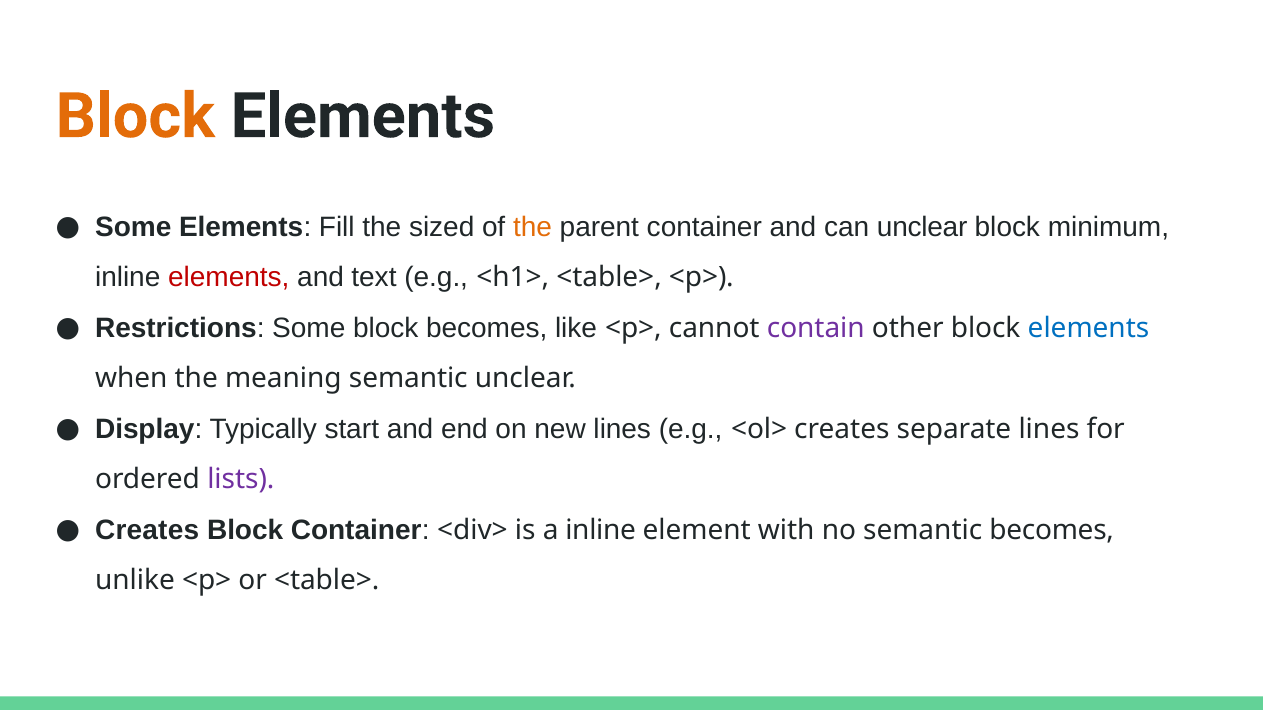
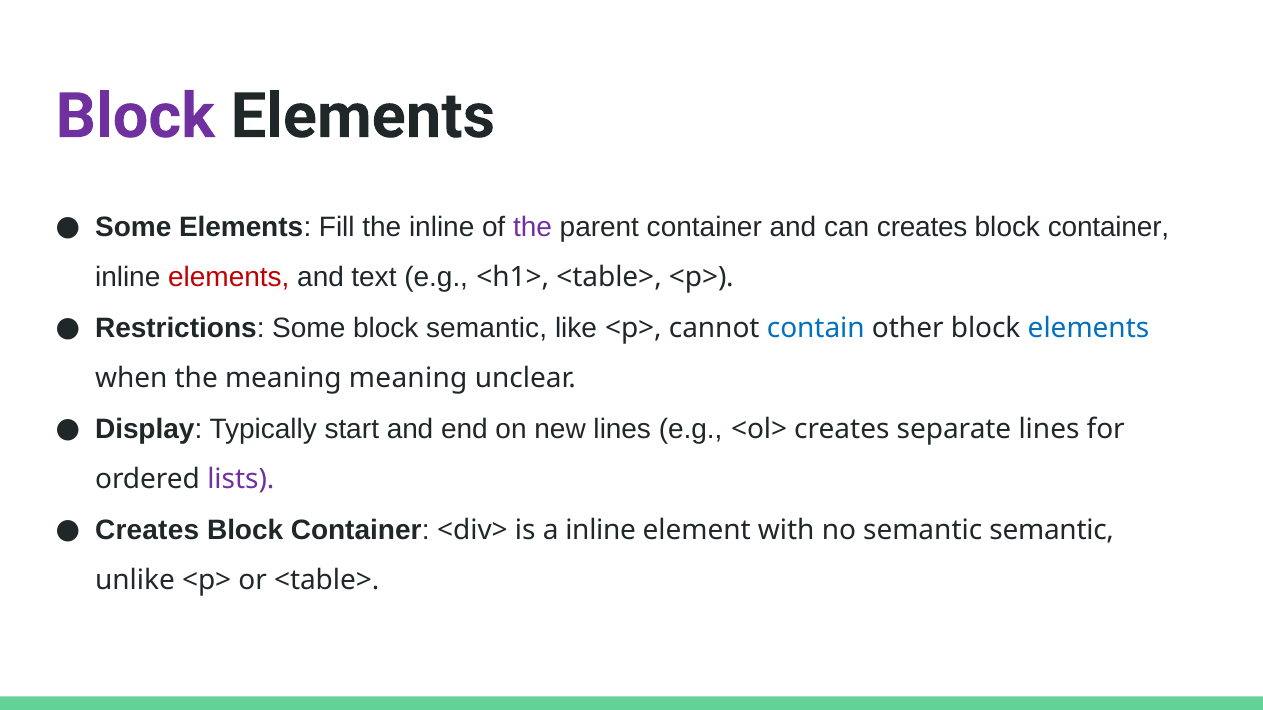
Block colour: orange -> purple (135, 116)
the sized: sized -> inline (442, 227)
the colour: orange -> purple (532, 227)
can unclear: unclear -> creates (922, 227)
minimum: minimum -> container (1109, 227)
block becomes: becomes -> semantic (487, 328)
contain colour: purple -> blue (816, 328)
meaning semantic: semantic -> meaning (408, 379)
semantic becomes: becomes -> semantic (1052, 530)
